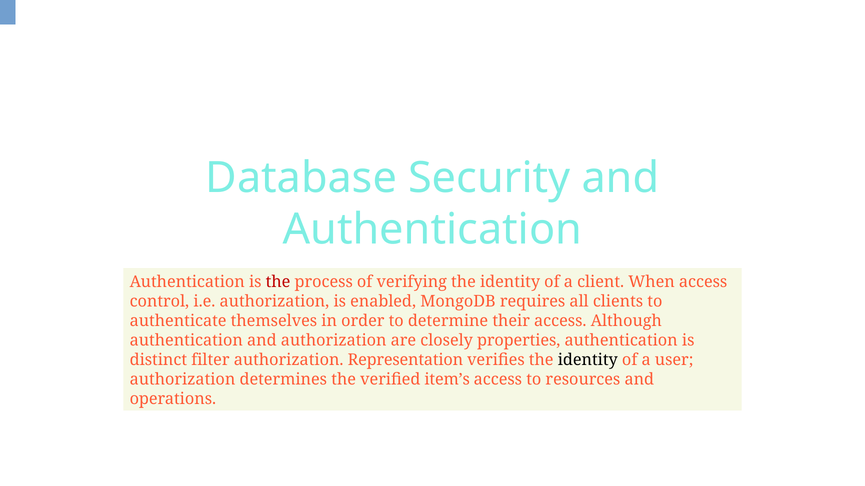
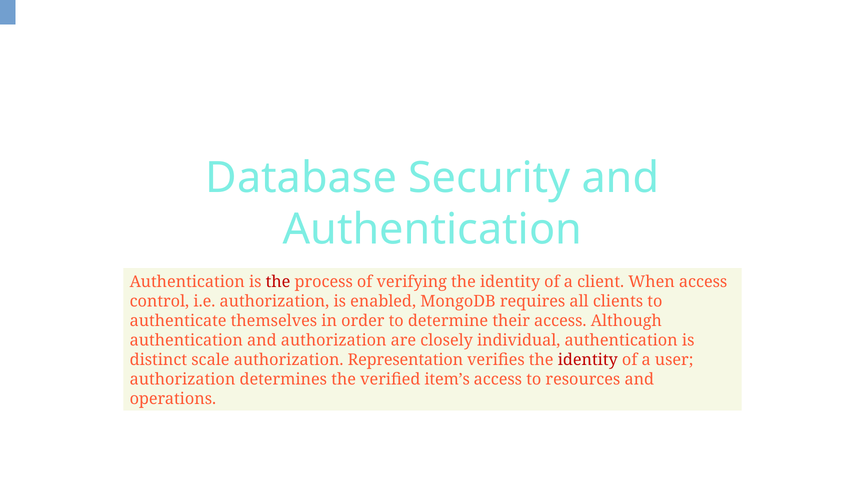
properties: properties -> individual (519, 341)
filter: filter -> scale (210, 360)
identity colour: black -> red (588, 360)
